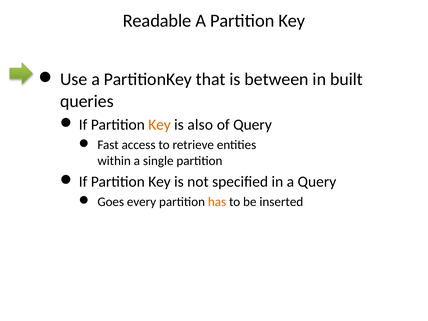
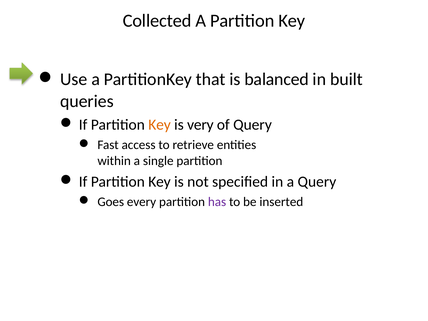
Readable: Readable -> Collected (157, 21)
between: between -> balanced (277, 79)
also: also -> very (200, 125)
has colour: orange -> purple (217, 202)
